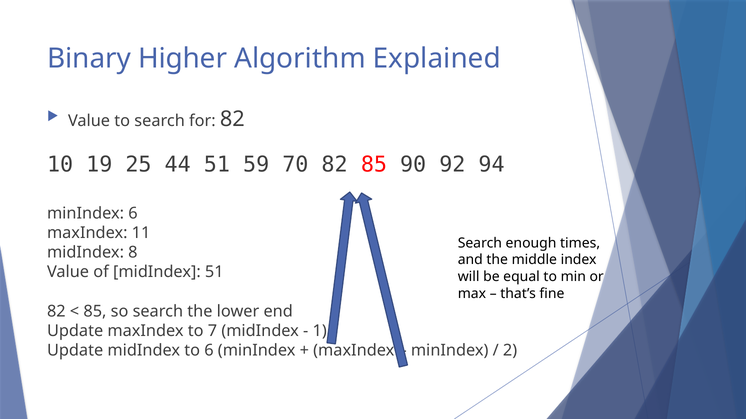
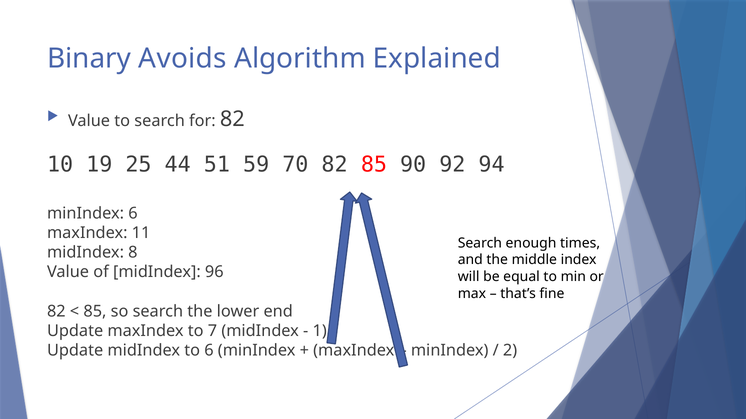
Higher: Higher -> Avoids (182, 59)
midIndex 51: 51 -> 96 (214, 272)
